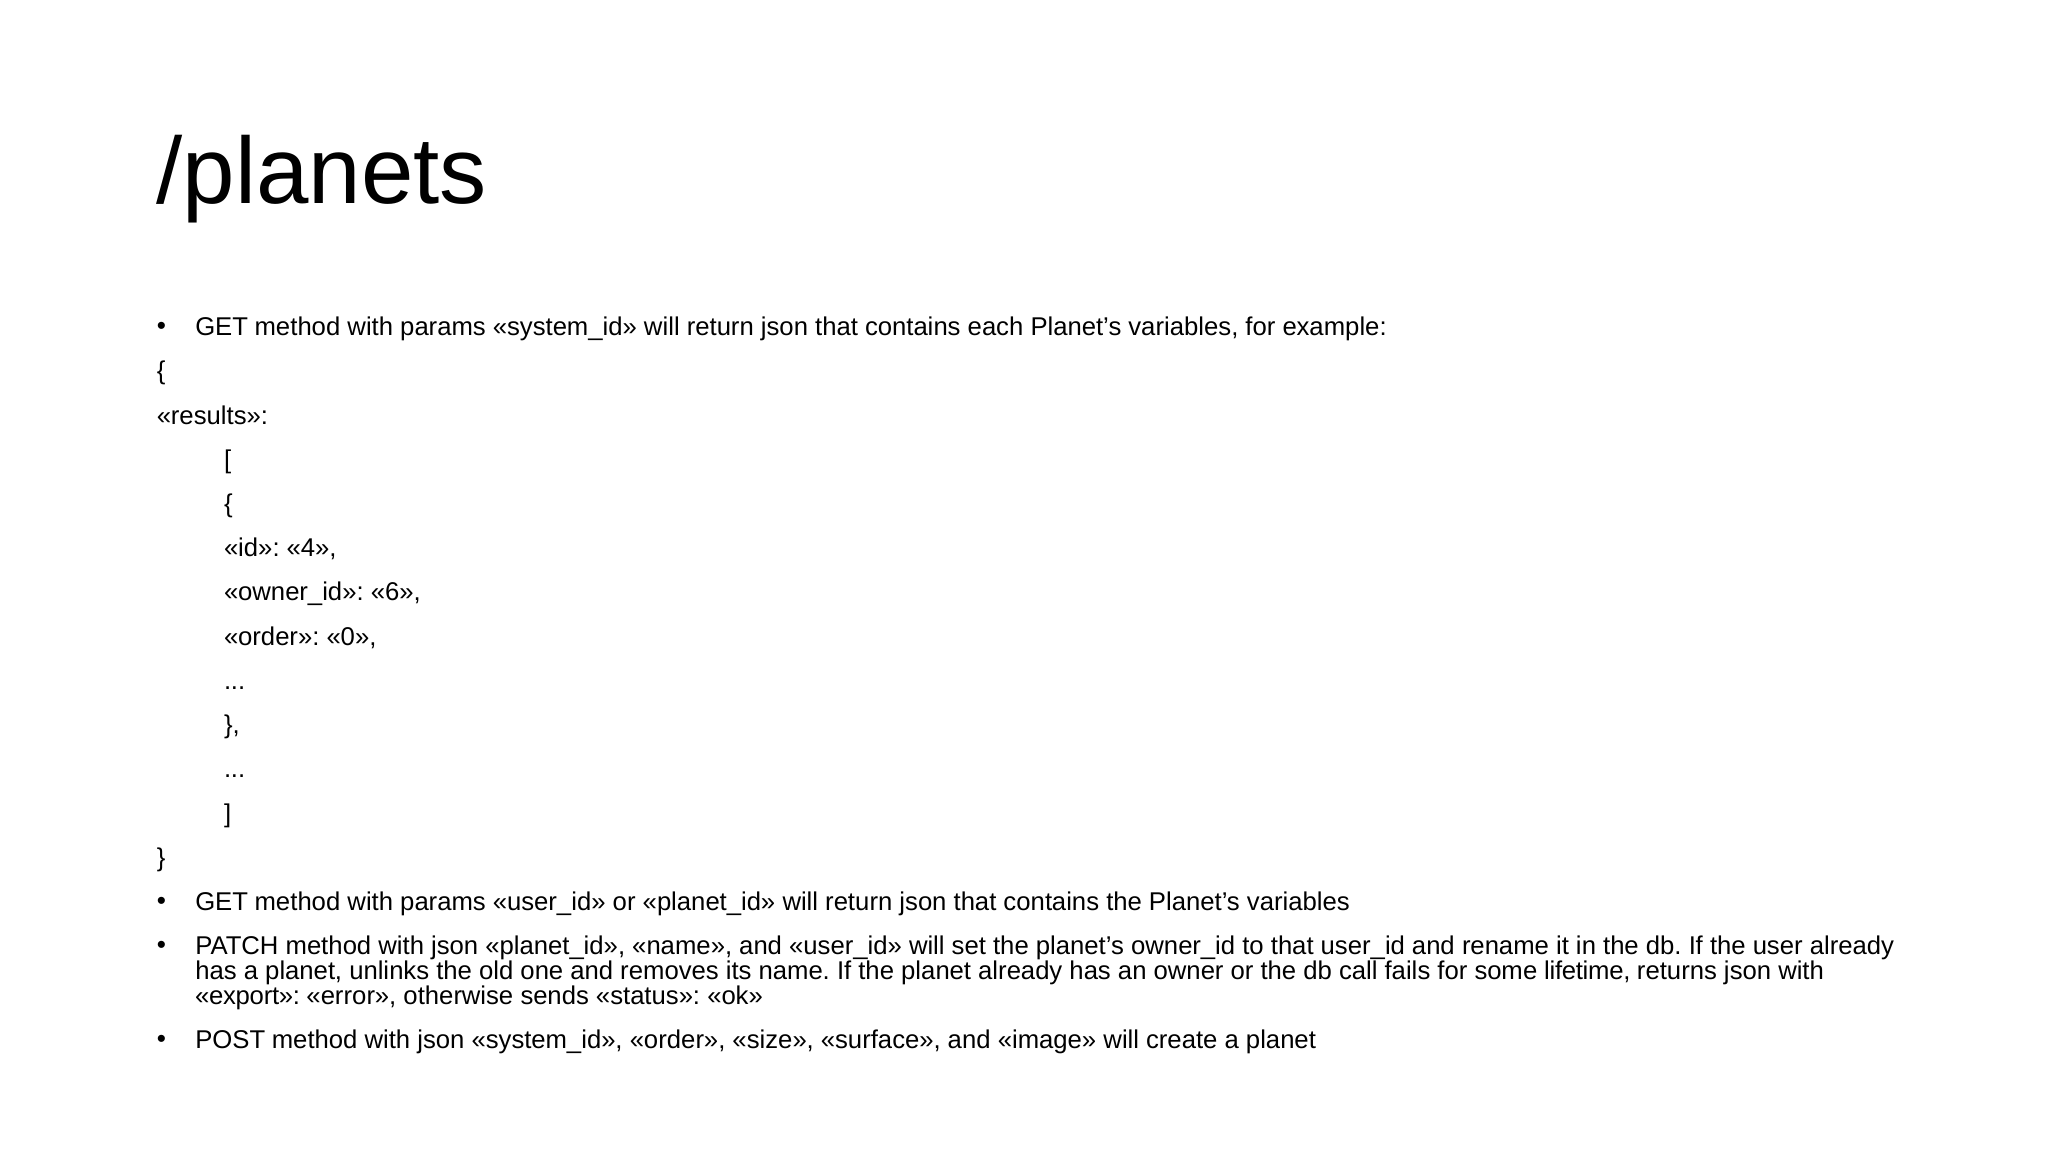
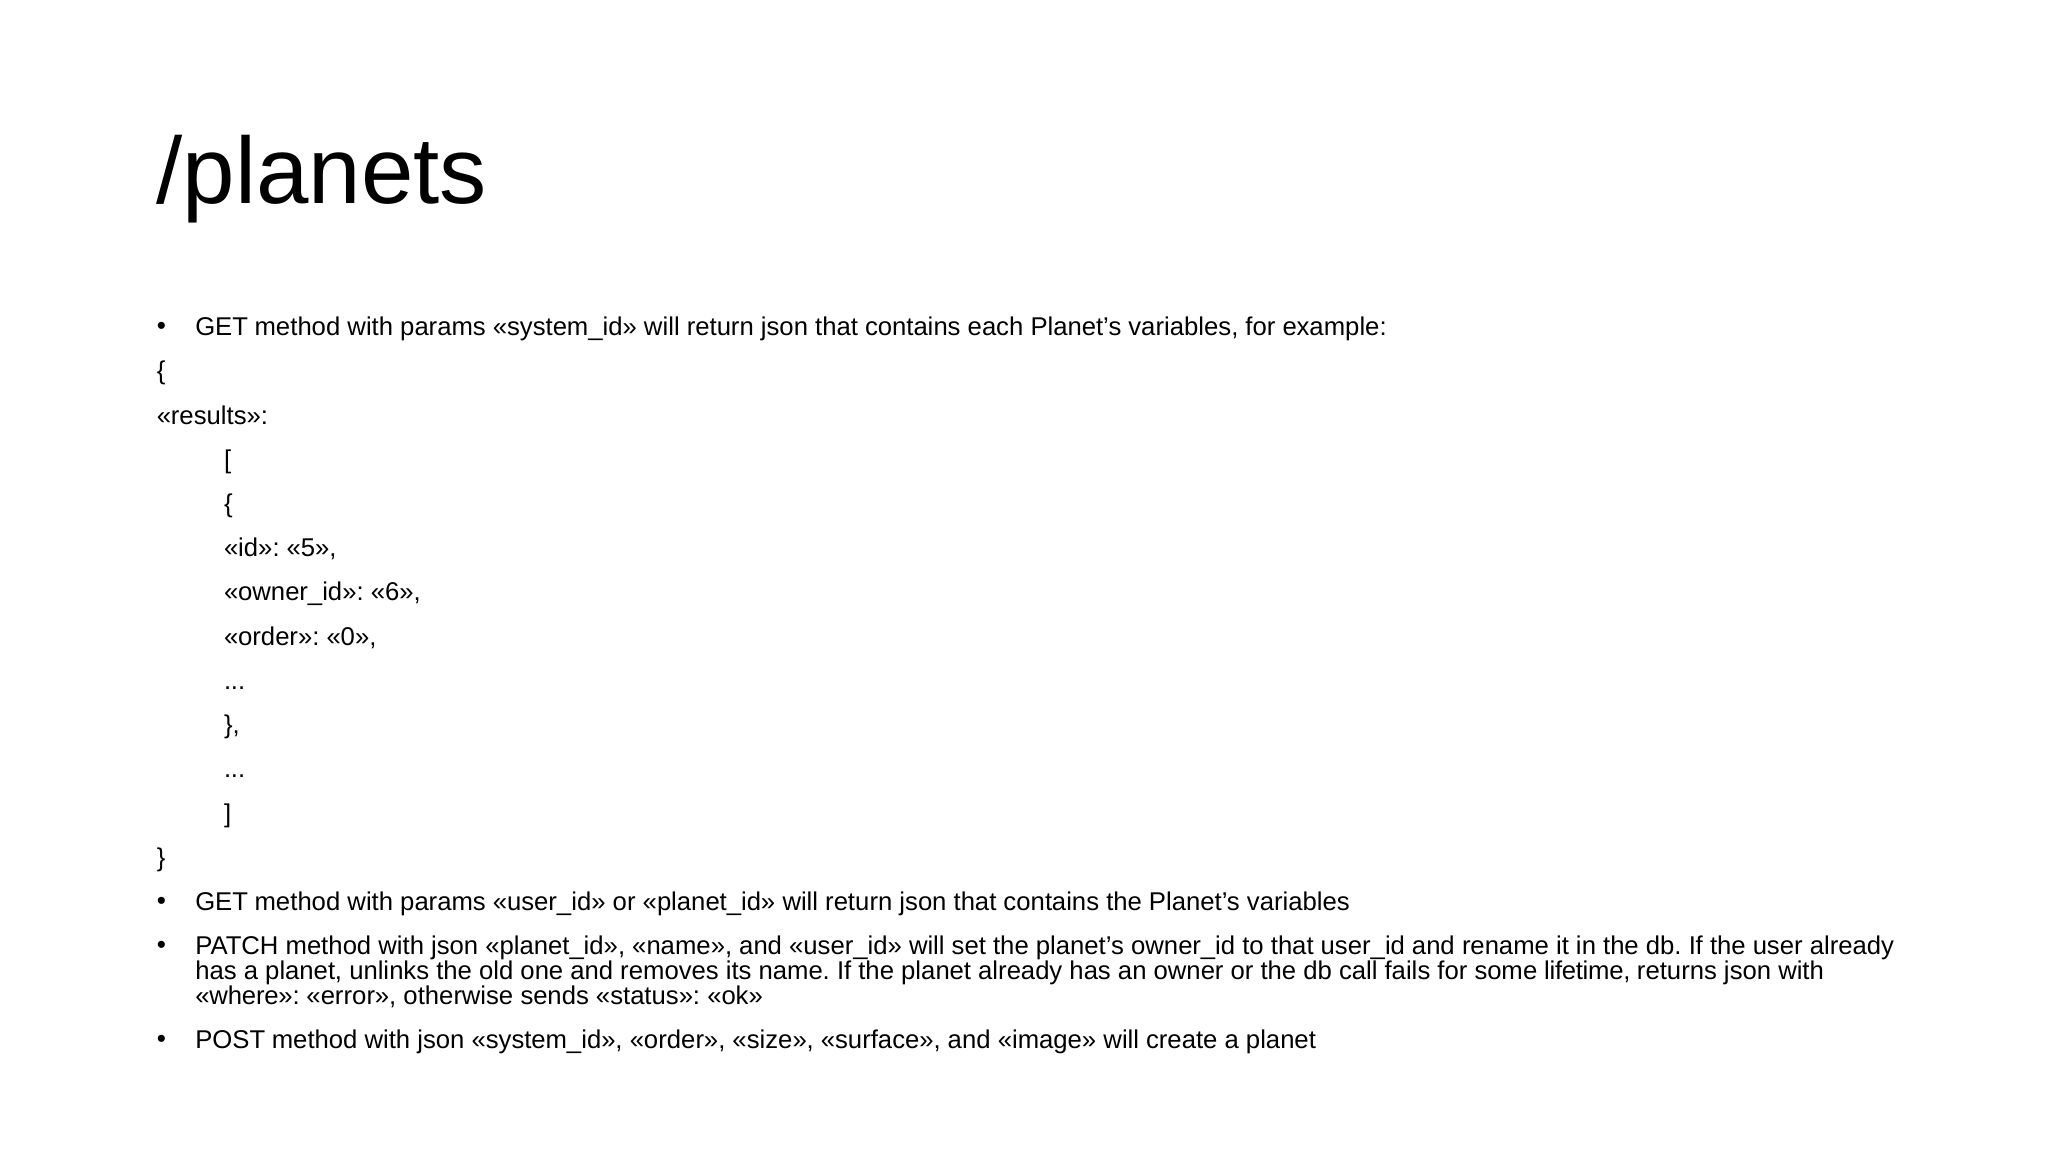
4: 4 -> 5 (312, 548)
export: export -> where (248, 996)
